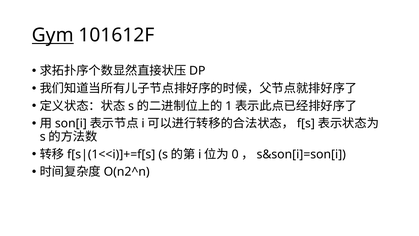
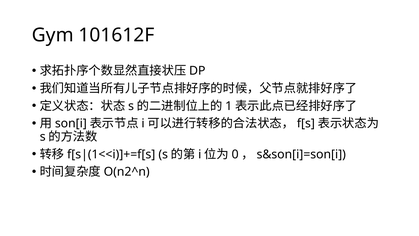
Gym underline: present -> none (53, 35)
